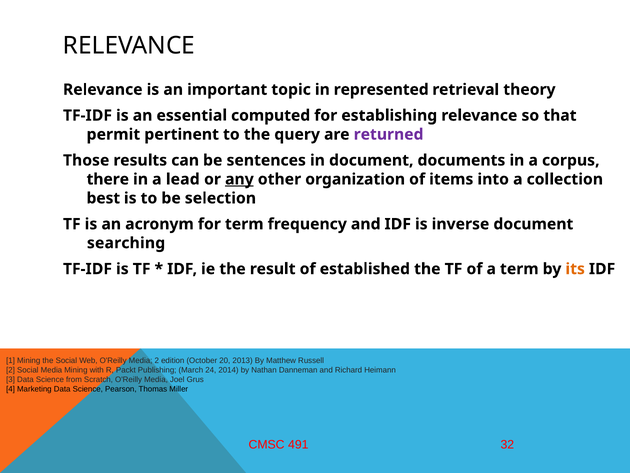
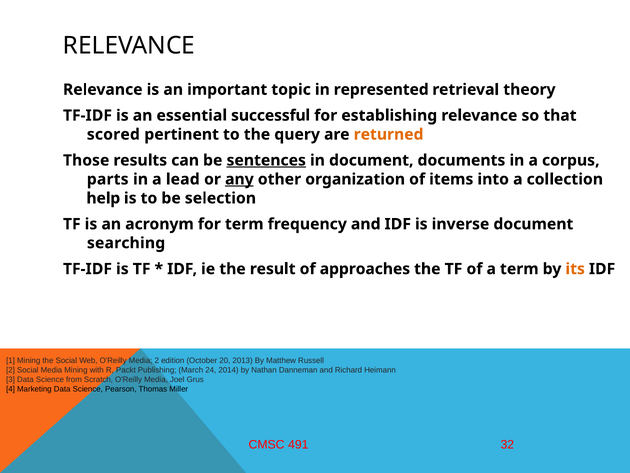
computed: computed -> successful (271, 115)
permit: permit -> scored (113, 134)
returned colour: purple -> orange (389, 134)
sentences underline: none -> present (266, 160)
there: there -> parts (108, 179)
best: best -> help (103, 198)
established: established -> approaches (365, 269)
